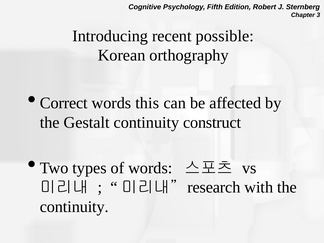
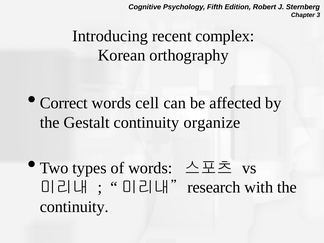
possible: possible -> complex (225, 36)
this: this -> cell (147, 103)
construct: construct -> organize (212, 123)
